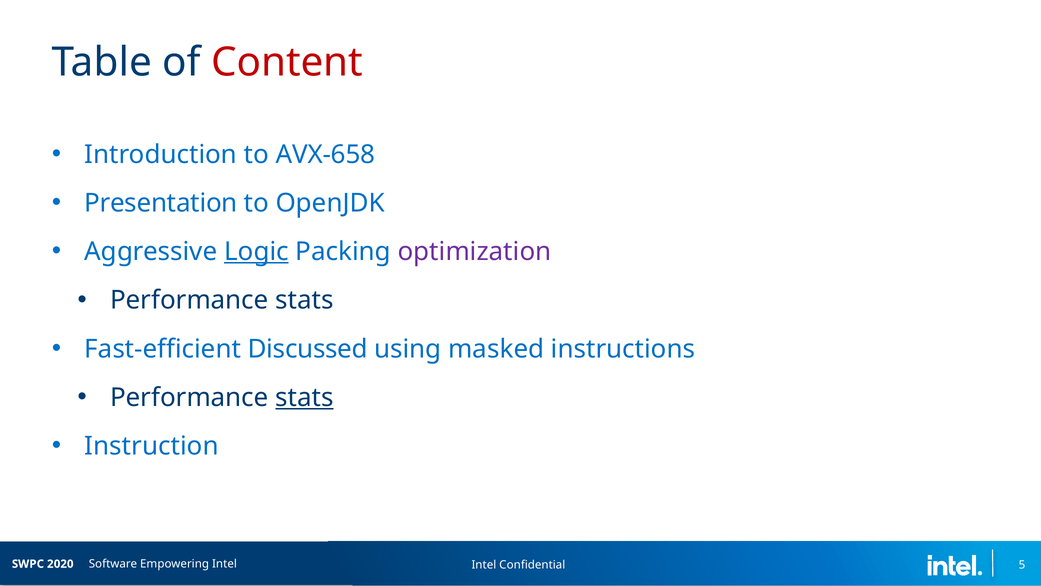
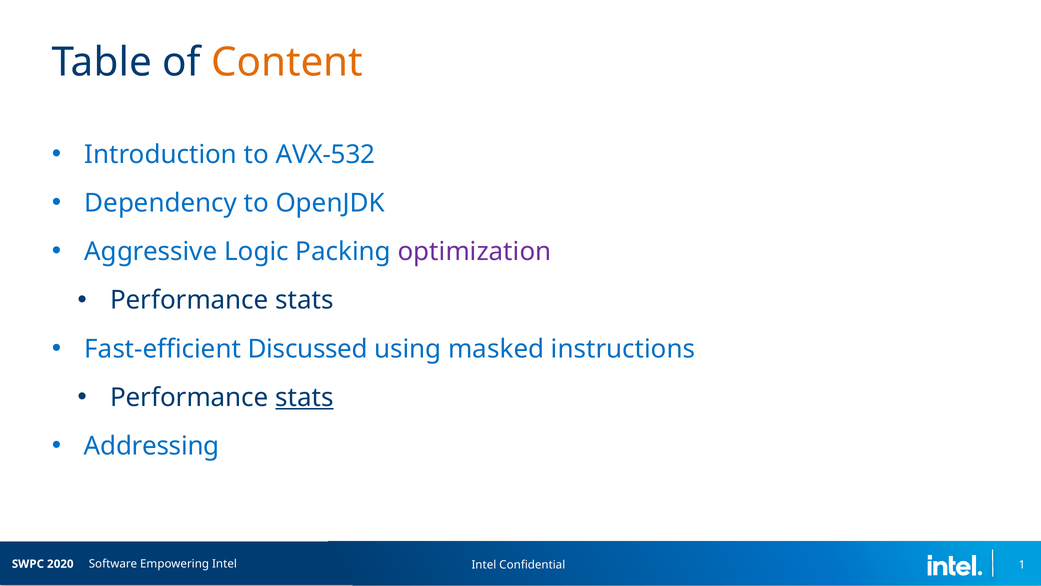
Content colour: red -> orange (287, 62)
AVX-658: AVX-658 -> AVX-532 (325, 154)
Presentation: Presentation -> Dependency (161, 203)
Logic underline: present -> none (256, 252)
Instruction: Instruction -> Addressing (152, 446)
5: 5 -> 1 (1022, 565)
